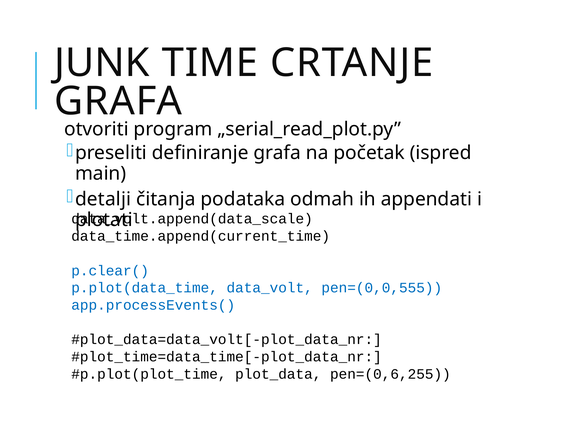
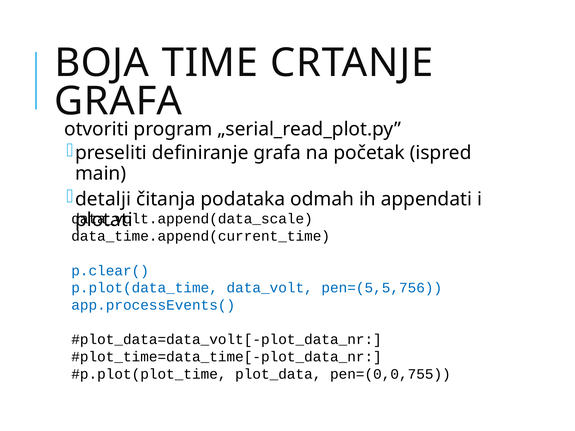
JUNK: JUNK -> BOJA (102, 63)
pen=(0,0,555: pen=(0,0,555 -> pen=(5,5,756 (382, 288)
pen=(0,6,255: pen=(0,6,255 -> pen=(0,0,755 (390, 374)
